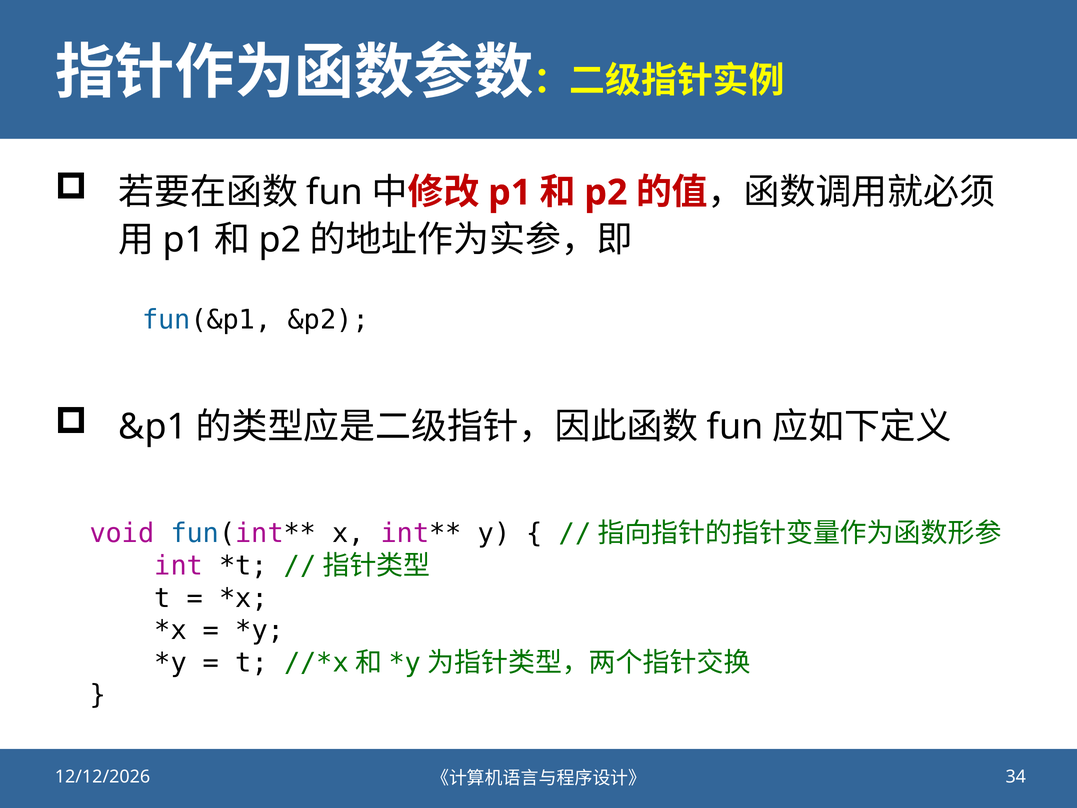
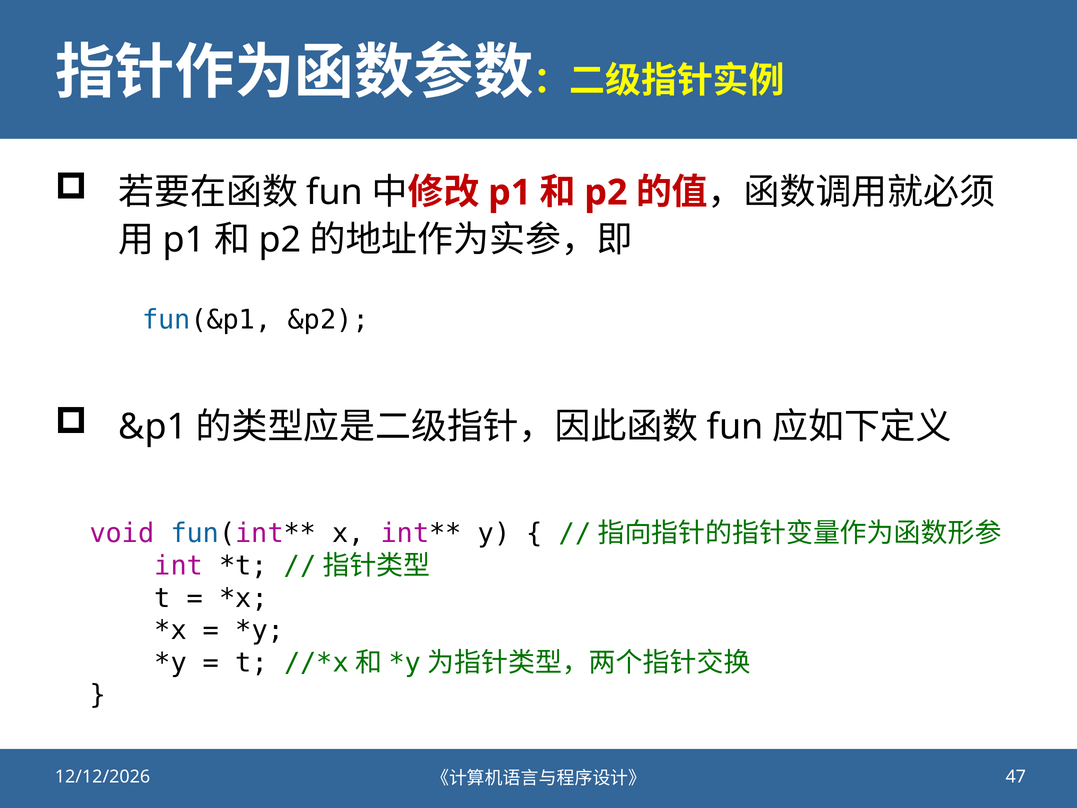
34: 34 -> 47 (1016, 777)
